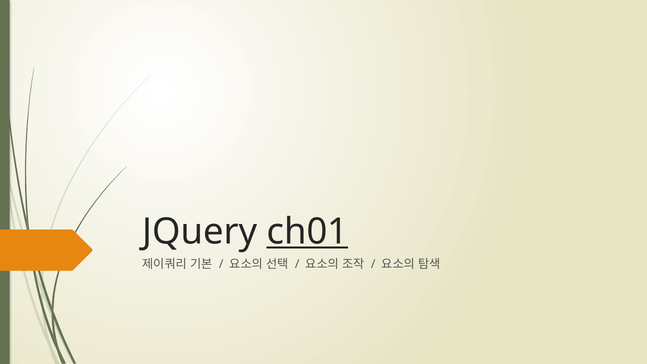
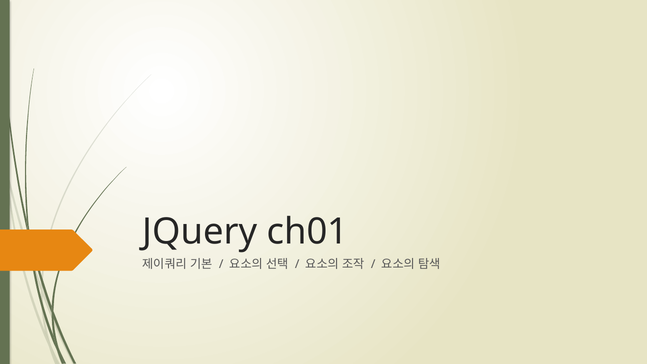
ch01 underline: present -> none (307, 232)
